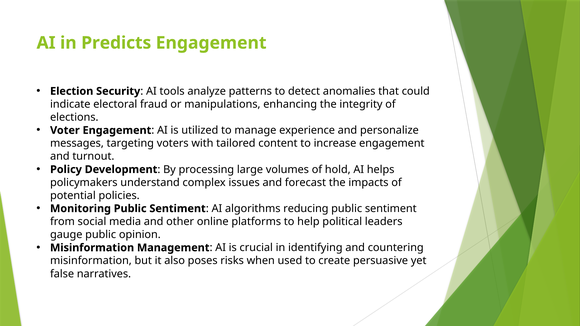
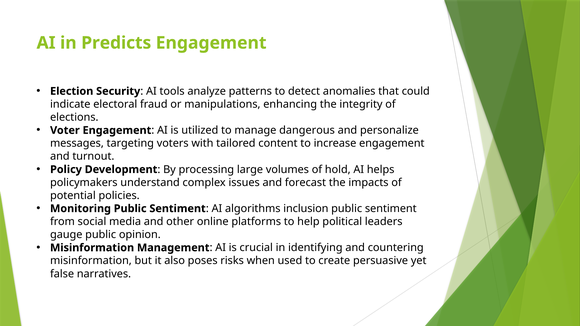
experience: experience -> dangerous (307, 130)
reducing: reducing -> inclusion (306, 209)
